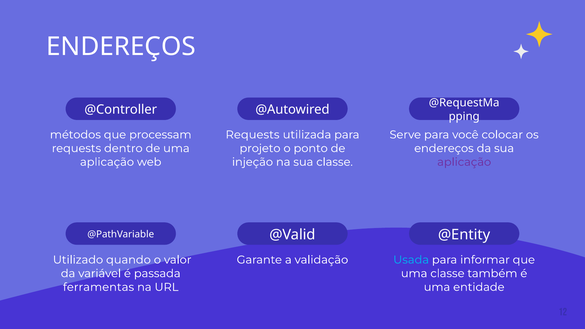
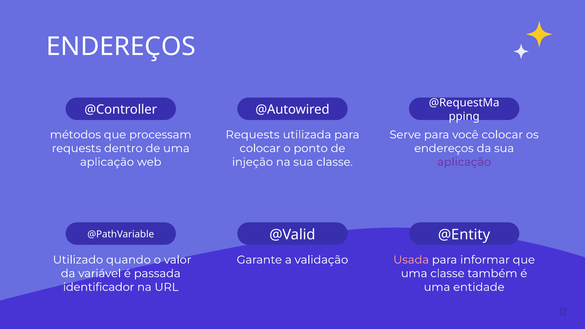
projeto: projeto -> colocar (260, 148)
Usada colour: light blue -> pink (411, 260)
ferramentas: ferramentas -> identificador (99, 287)
